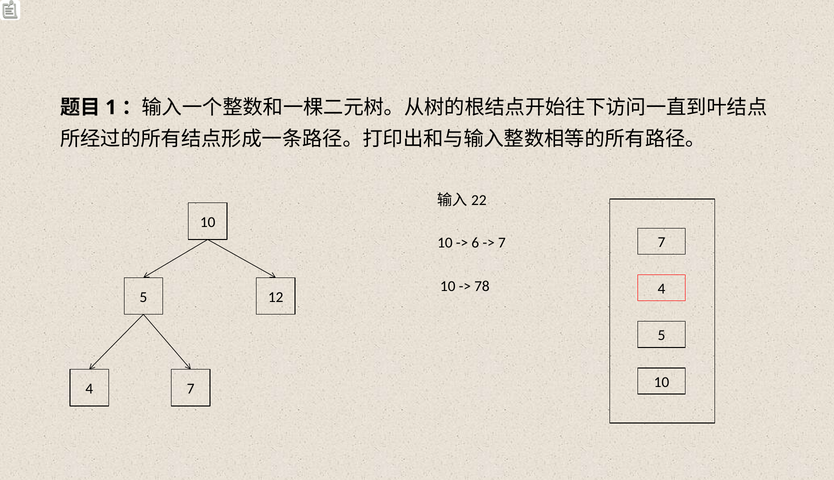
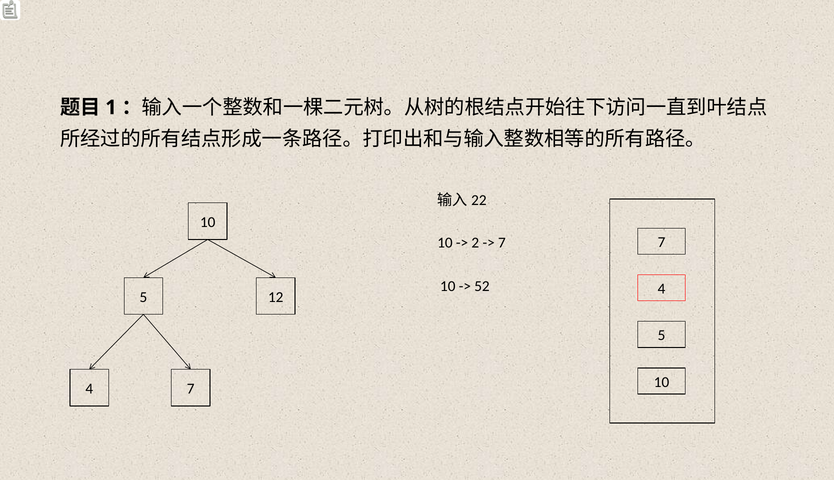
6: 6 -> 2 (475, 243)
78: 78 -> 52 (482, 286)
